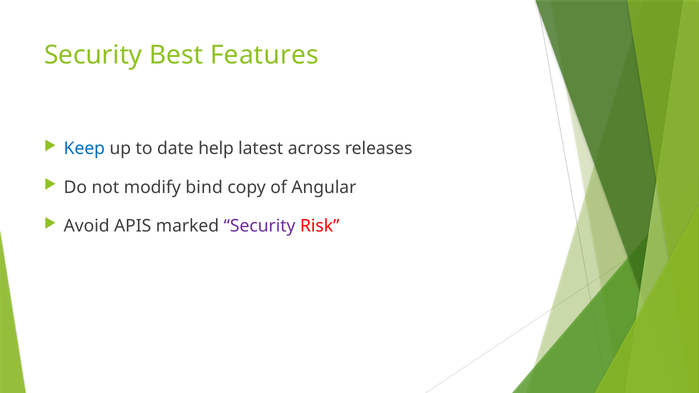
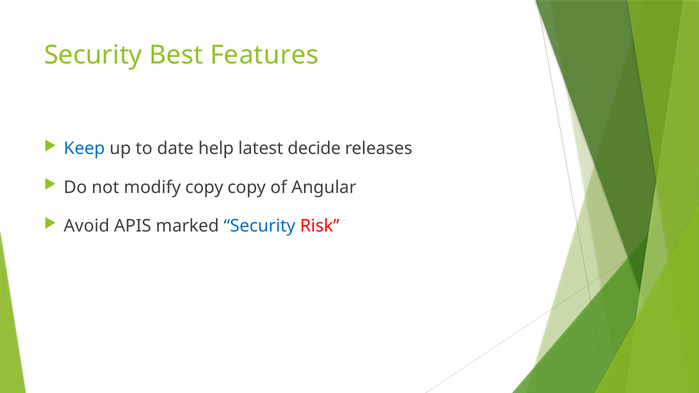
across: across -> decide (314, 149)
modify bind: bind -> copy (204, 187)
Security colour: purple -> blue (260, 226)
